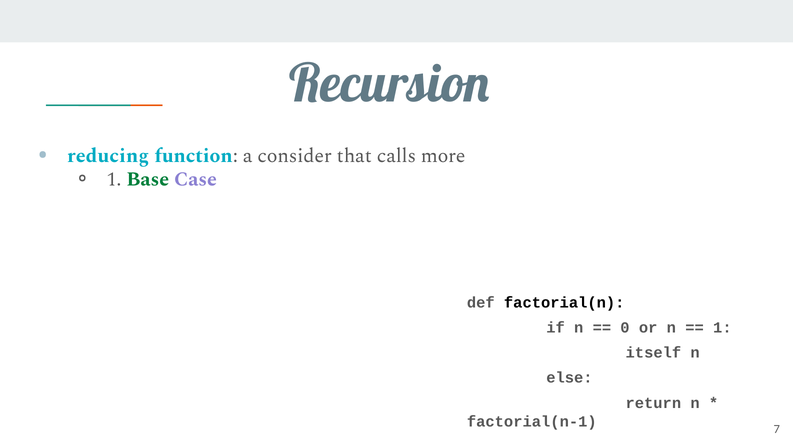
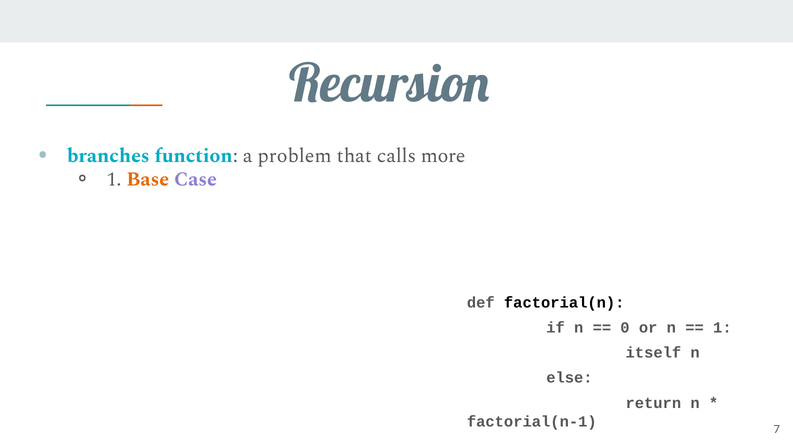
reducing: reducing -> branches (108, 156)
consider: consider -> problem (295, 156)
Base colour: green -> orange (148, 179)
